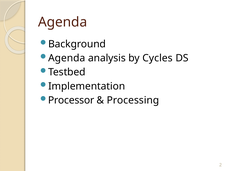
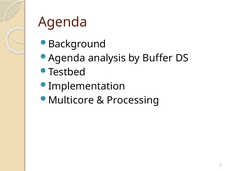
Cycles: Cycles -> Buffer (158, 58)
Processor: Processor -> Multicore (71, 100)
